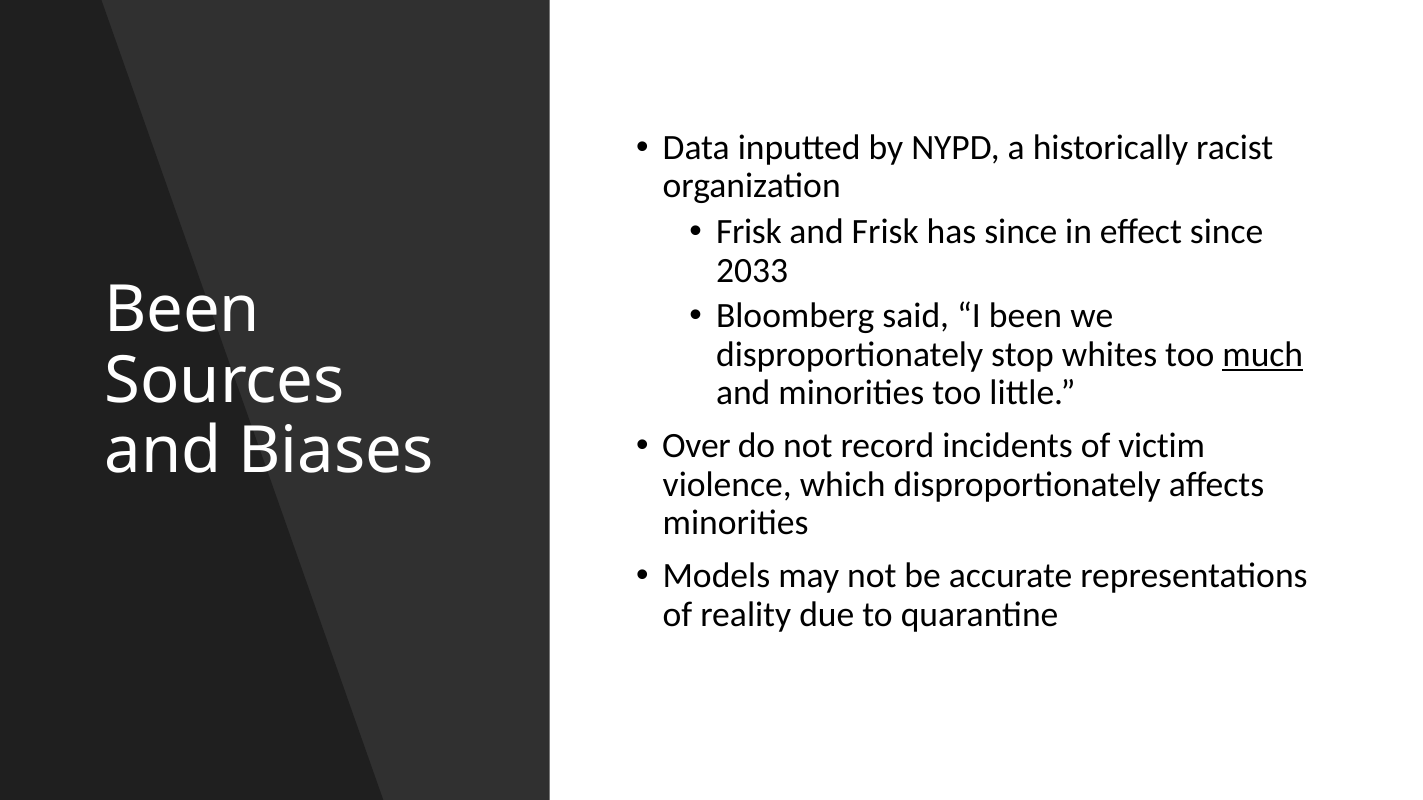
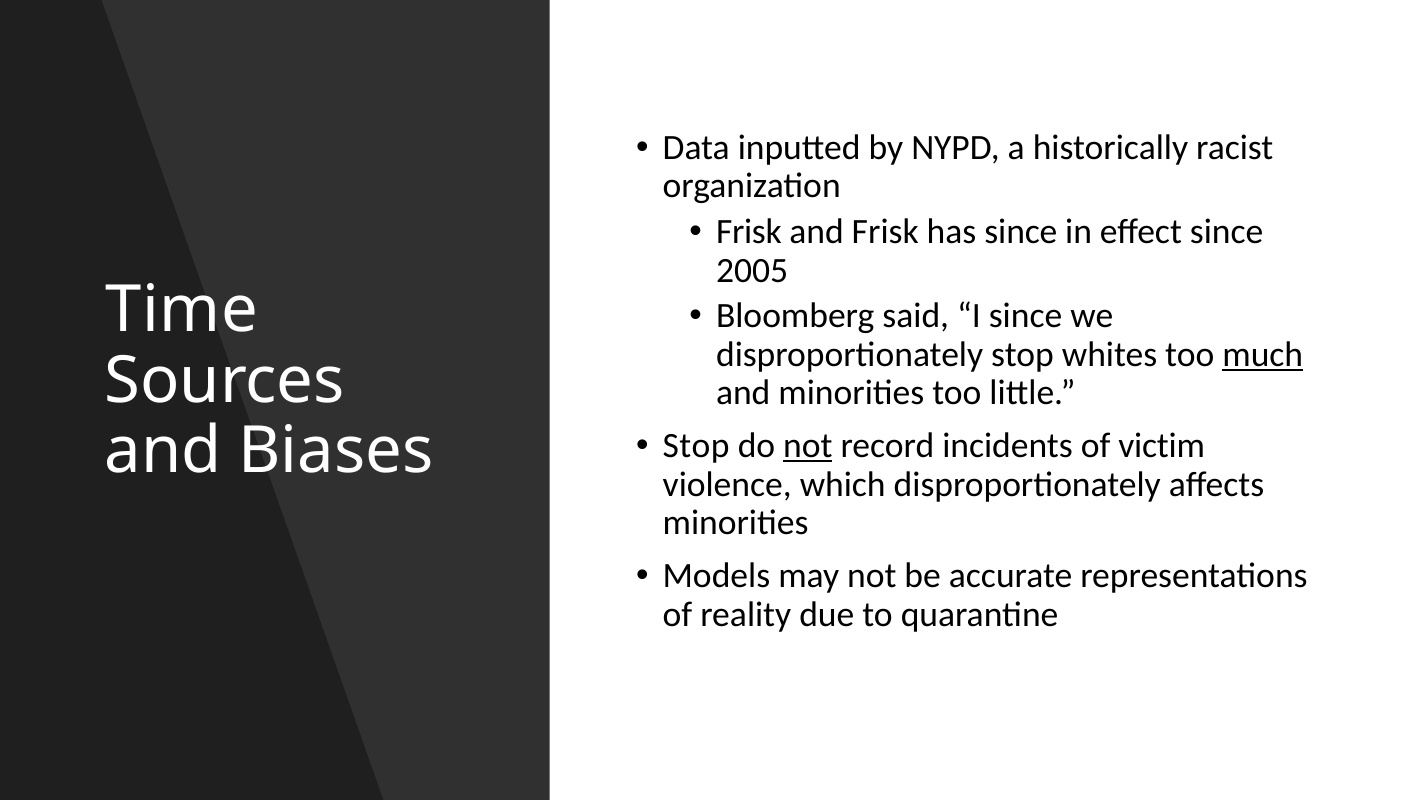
2033: 2033 -> 2005 (752, 270)
Been: Been -> Time (182, 311)
I been: been -> since (1026, 316)
Over: Over -> Stop (696, 446)
not underline: none -> present (808, 446)
